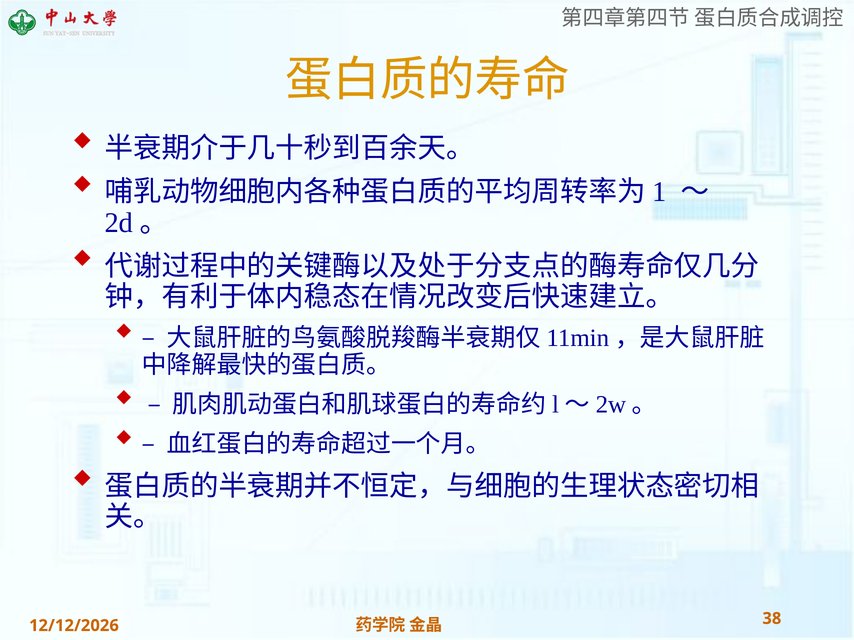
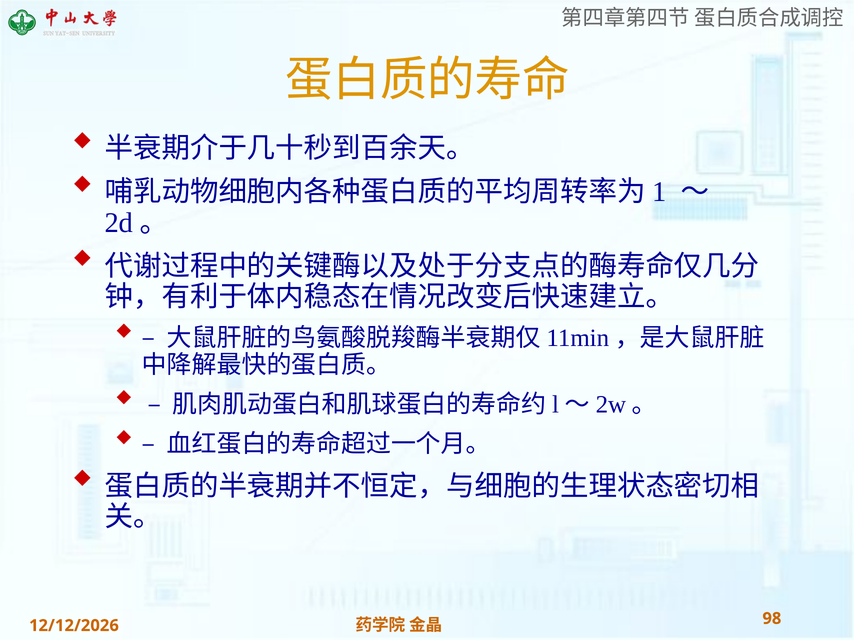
38: 38 -> 98 (772, 619)
